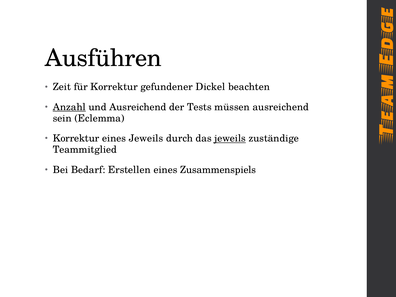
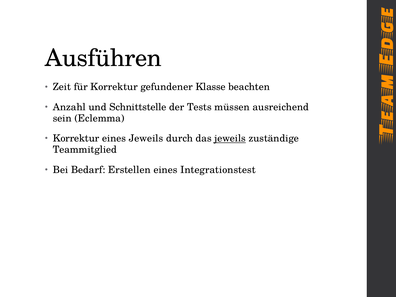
Dickel: Dickel -> Klasse (211, 87)
Anzahl underline: present -> none (69, 107)
und Ausreichend: Ausreichend -> Schnittstelle (138, 107)
Zusammenspiels: Zusammenspiels -> Integrationstest (218, 170)
